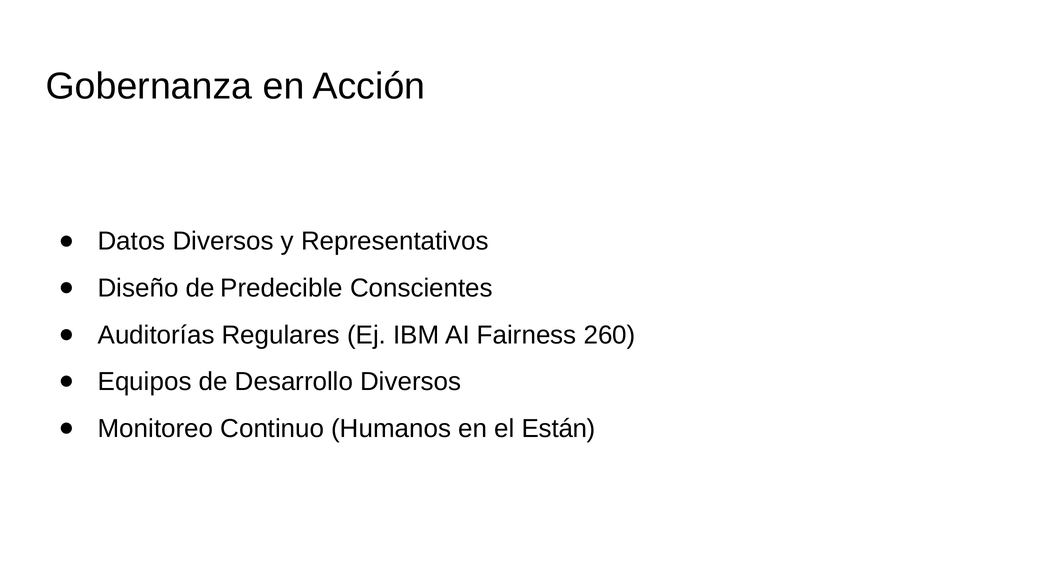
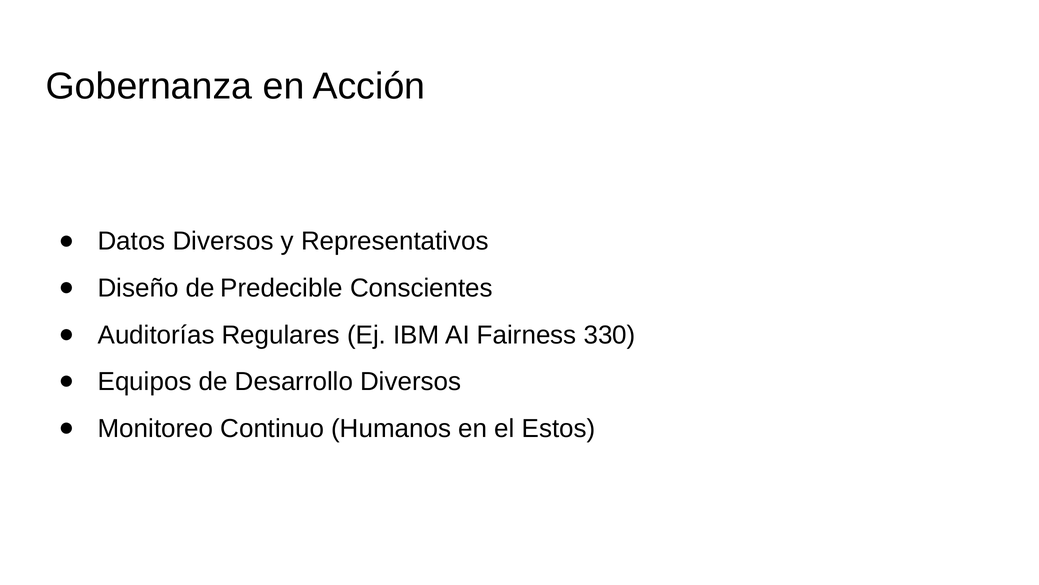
260: 260 -> 330 (610, 335)
Están: Están -> Estos (559, 428)
